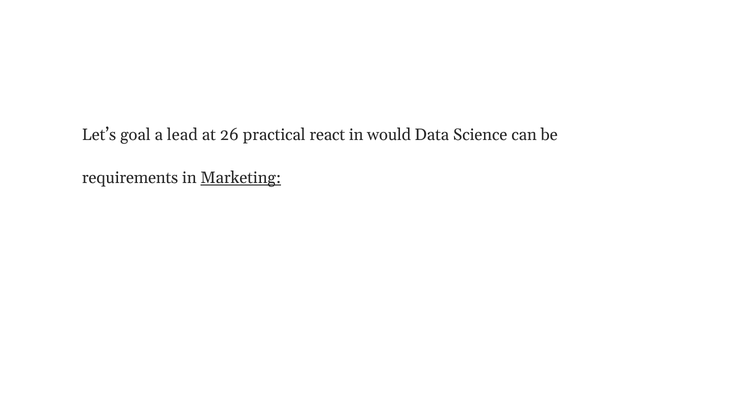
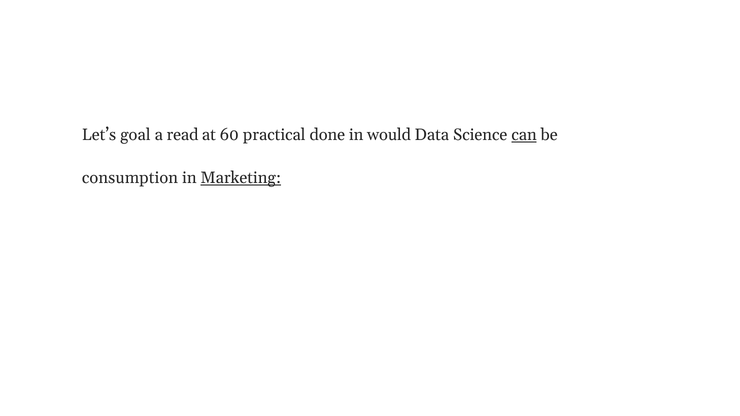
lead: lead -> read (183, 135)
26: 26 -> 60 (229, 135)
react: react -> done (327, 135)
can underline: none -> present (524, 135)
requirements: requirements -> consumption (130, 178)
